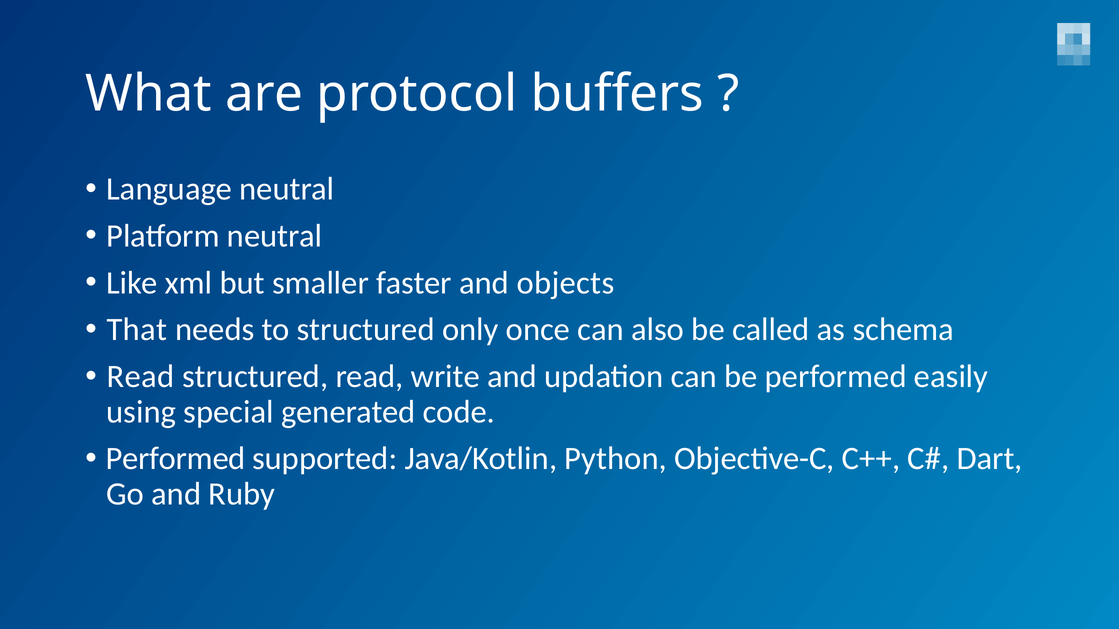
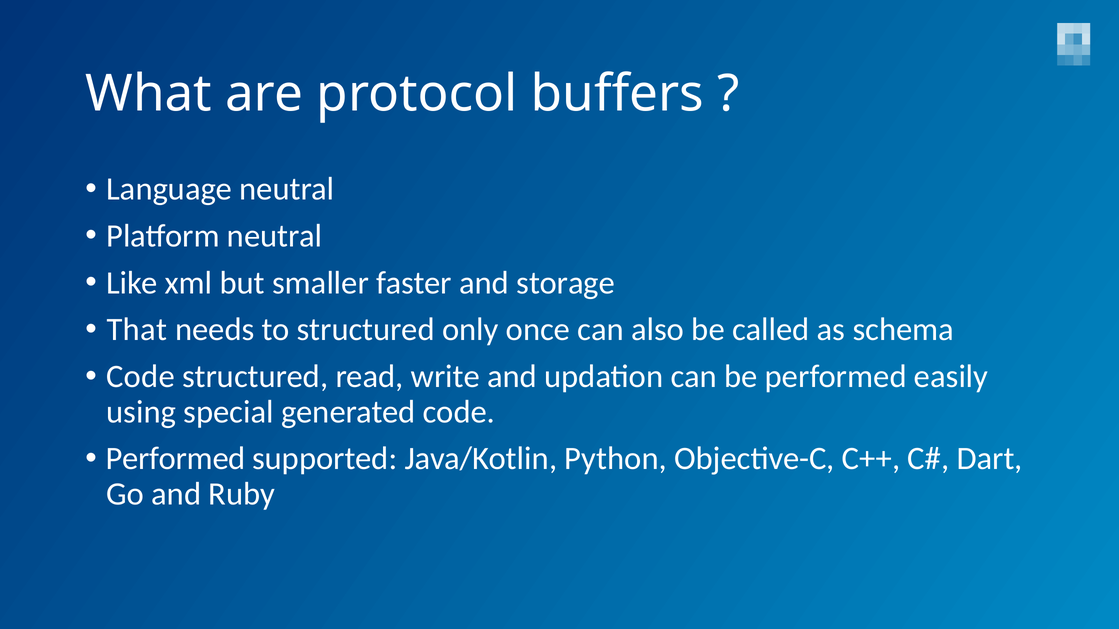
objects: objects -> storage (566, 283)
Read: Read -> Code (141, 377)
